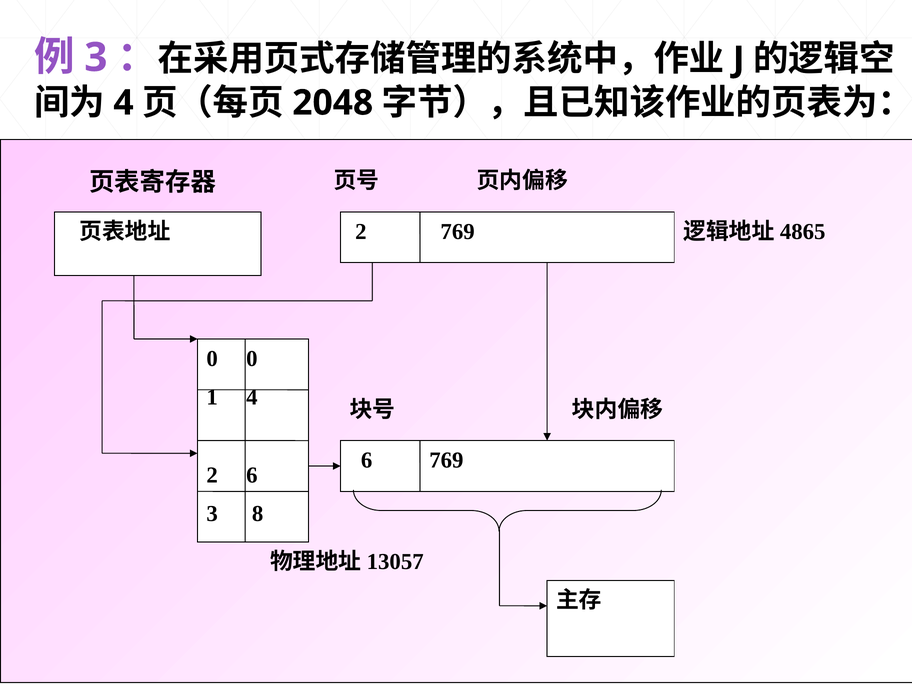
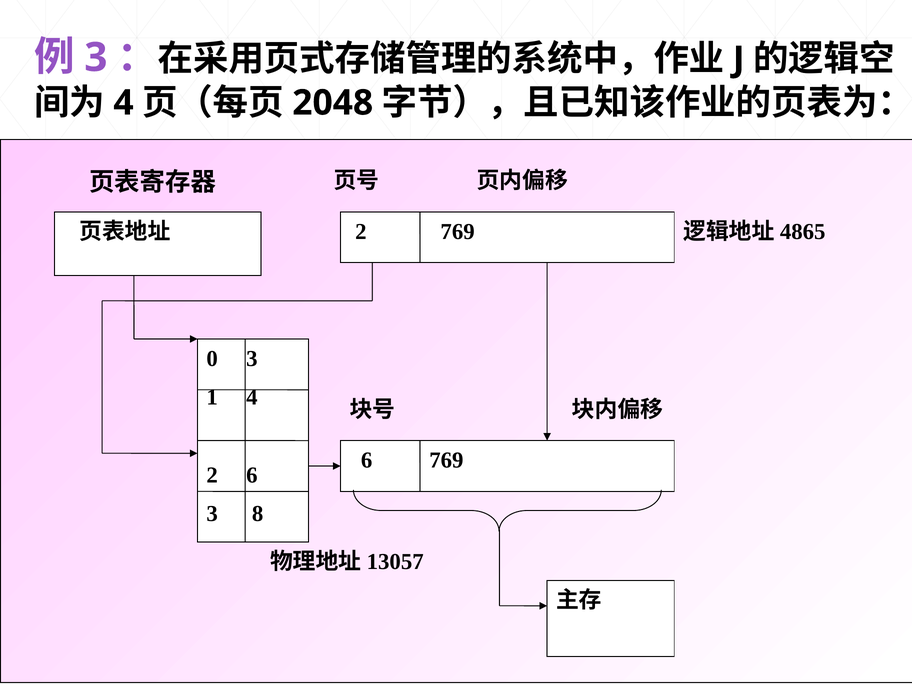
0 0: 0 -> 3 (252, 359)
